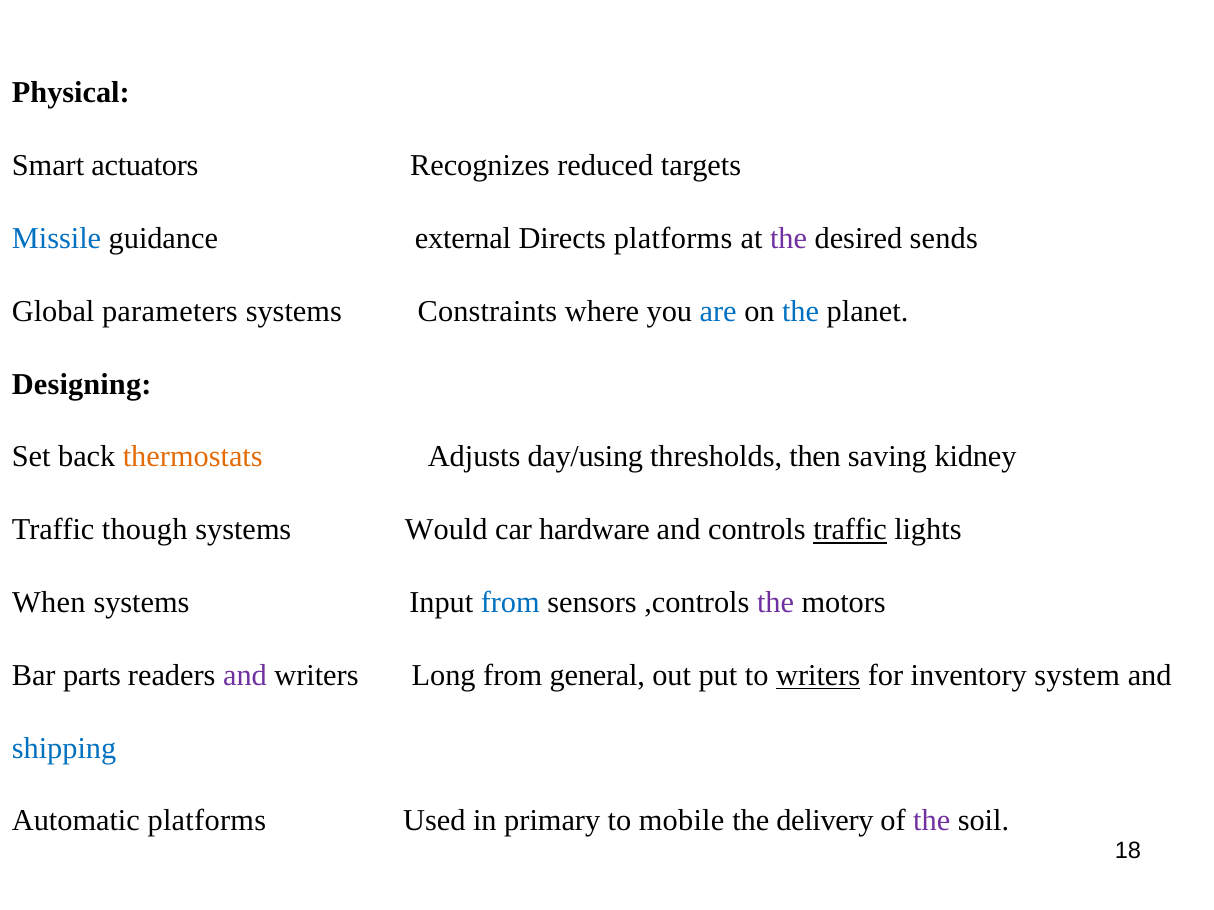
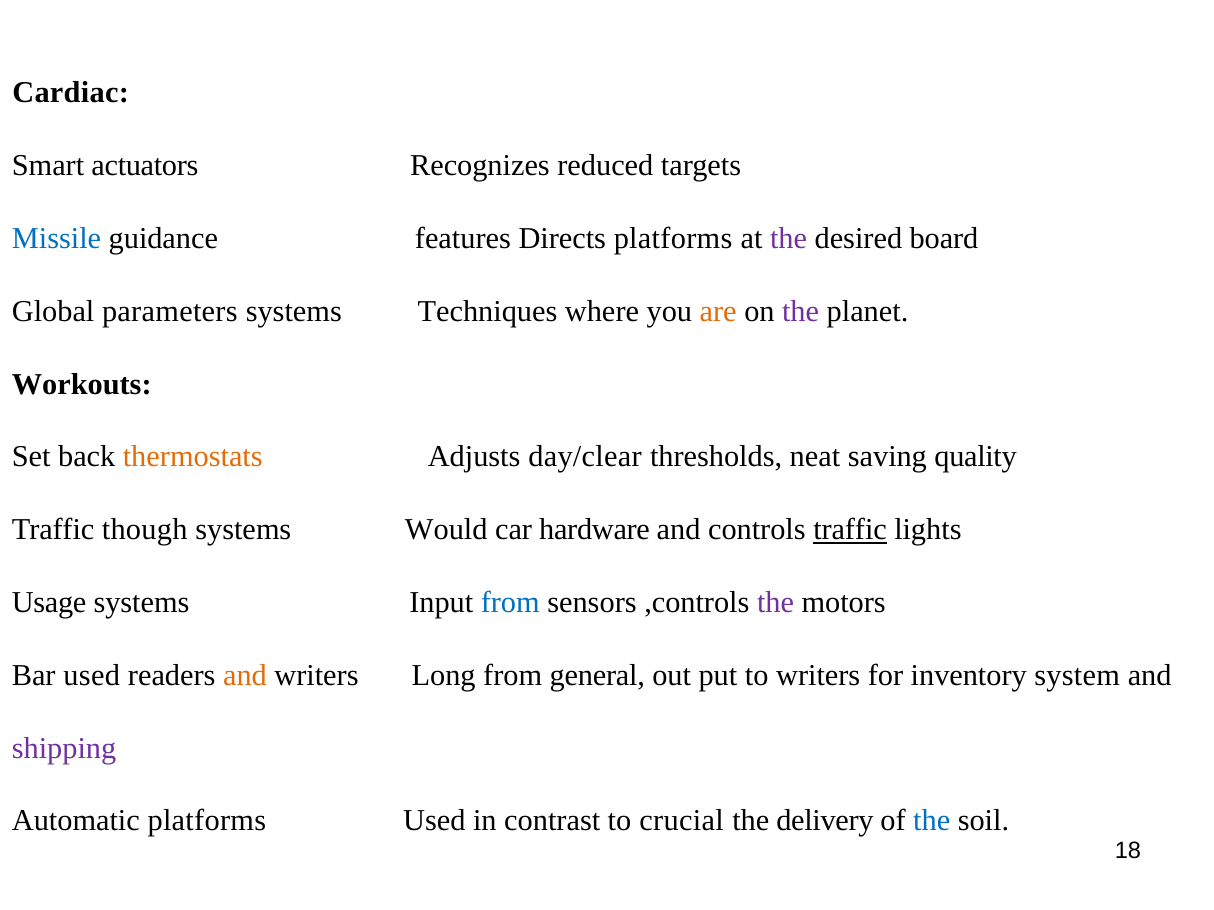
Physical: Physical -> Cardiac (71, 93)
external: external -> features (463, 239)
sends: sends -> board (944, 239)
Constraints: Constraints -> Techniques (488, 312)
are colour: blue -> orange (718, 312)
the colour: blue -> purple (801, 312)
Designing: Designing -> Workouts (82, 384)
day/using: day/using -> day/clear (585, 457)
then: then -> neat (815, 457)
kidney: kidney -> quality (976, 457)
When: When -> Usage (49, 603)
Bar parts: parts -> used (92, 676)
and colour: purple -> orange (245, 676)
writers underline: present -> none (818, 676)
shipping colour: blue -> purple (64, 749)
primary: primary -> contrast (552, 821)
mobile: mobile -> crucial (682, 821)
the colour: purple -> blue (932, 821)
